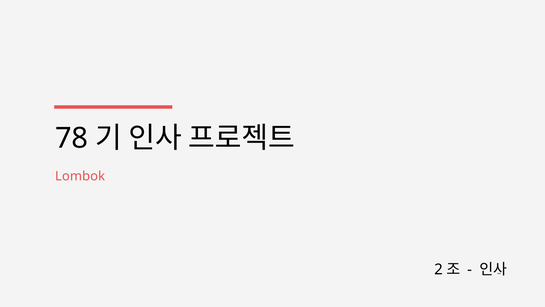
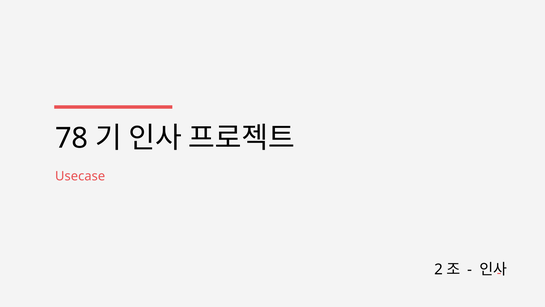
Lombok: Lombok -> Usecase (80, 176)
